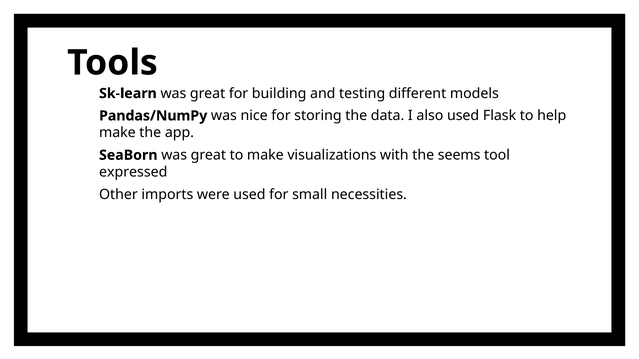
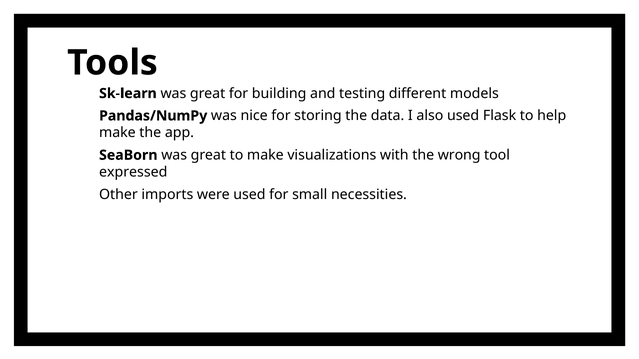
seems: seems -> wrong (459, 155)
